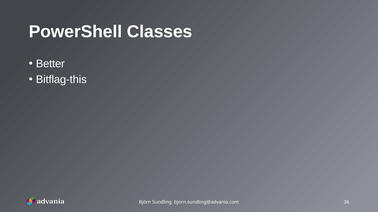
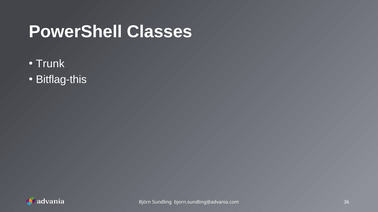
Better: Better -> Trunk (50, 64)
